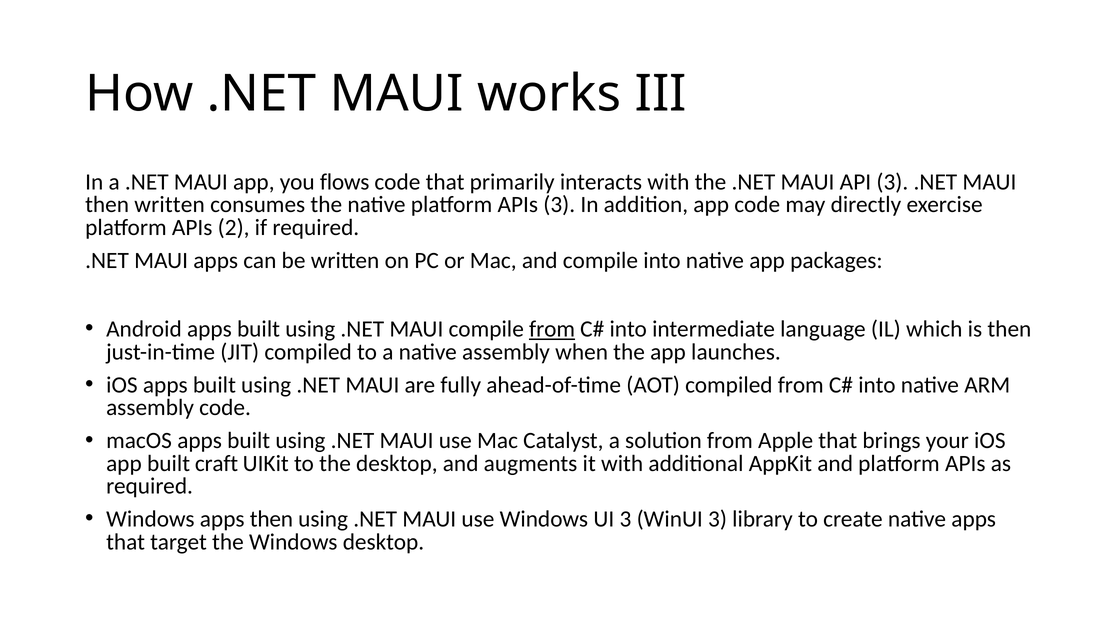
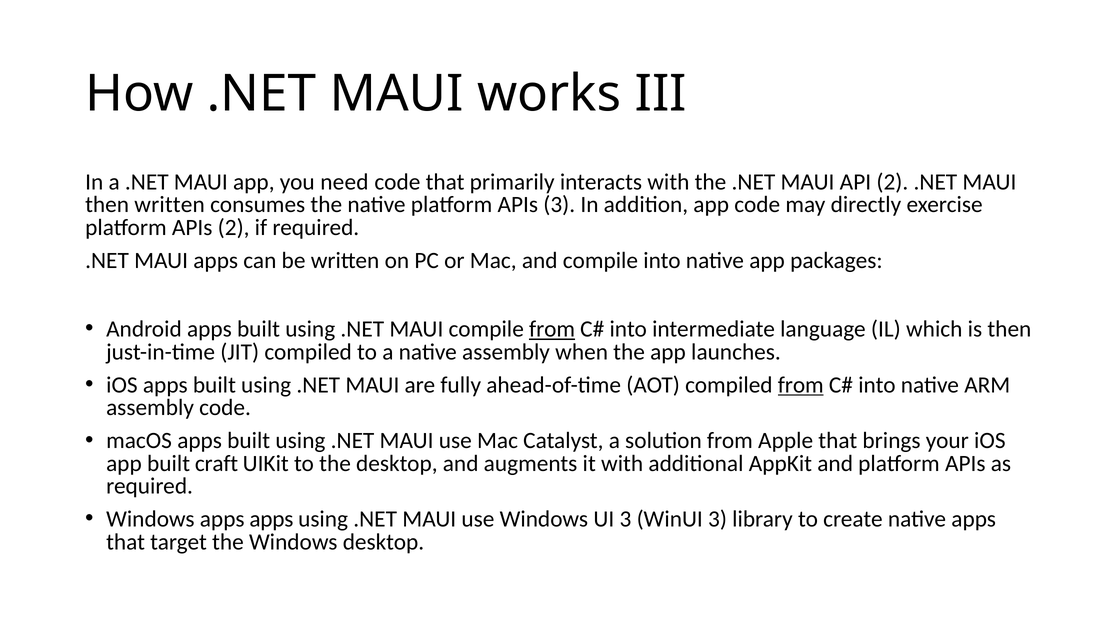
flows: flows -> need (344, 182)
API 3: 3 -> 2 (892, 182)
from underline: none -> present (801, 385)
apps then: then -> apps (271, 519)
